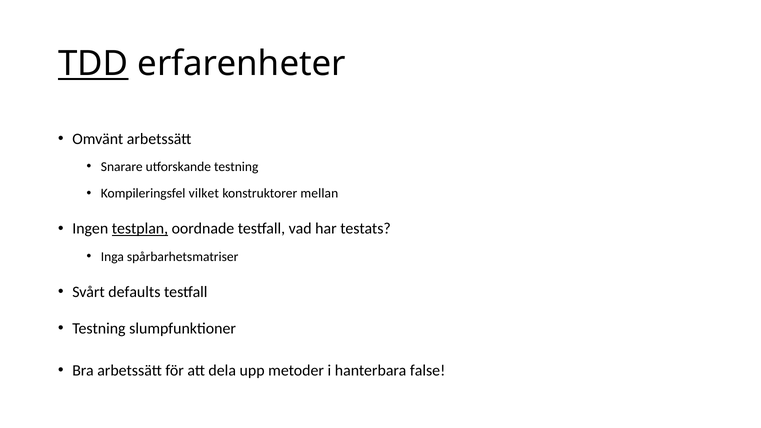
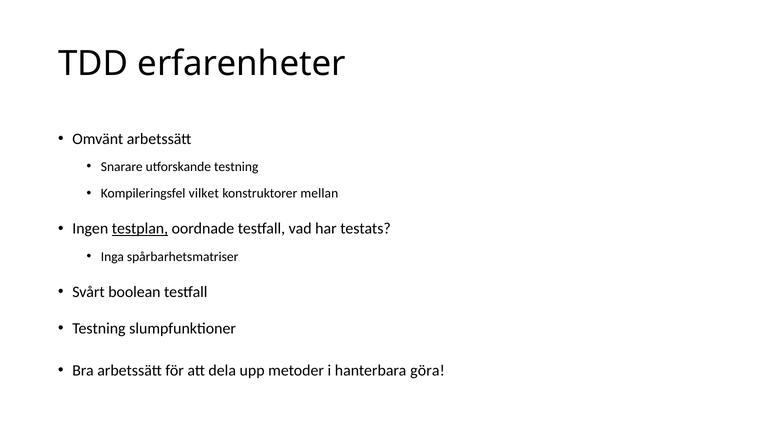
TDD underline: present -> none (93, 64)
defaults: defaults -> boolean (134, 292)
false: false -> göra (428, 371)
